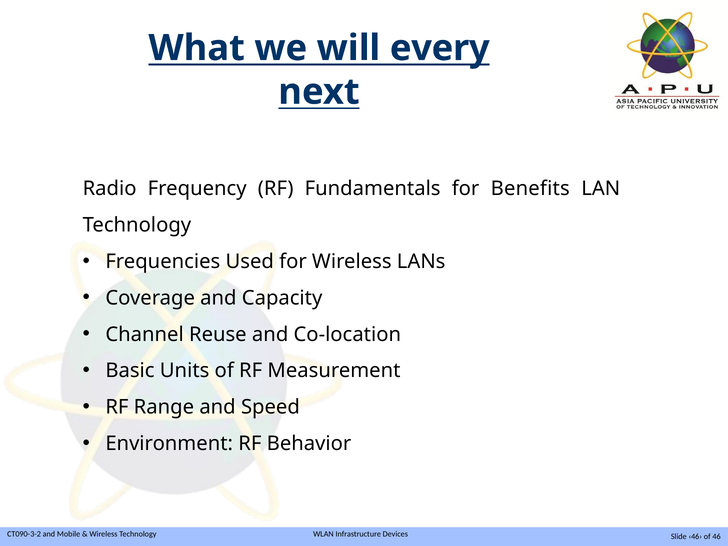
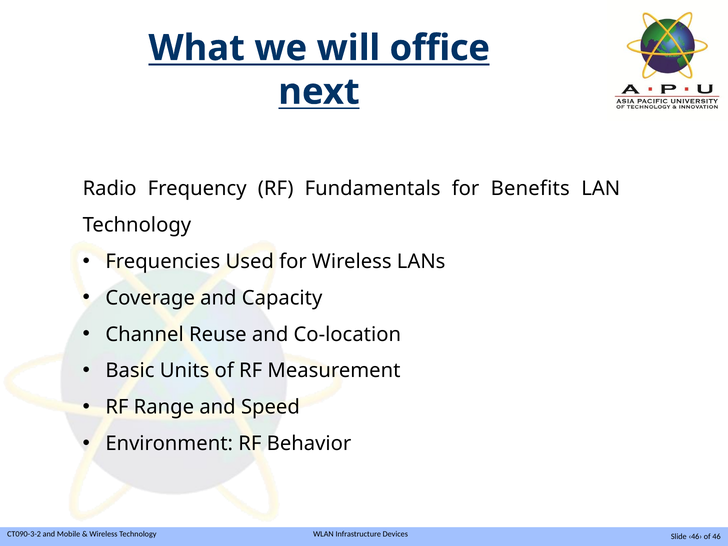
every: every -> office (440, 48)
